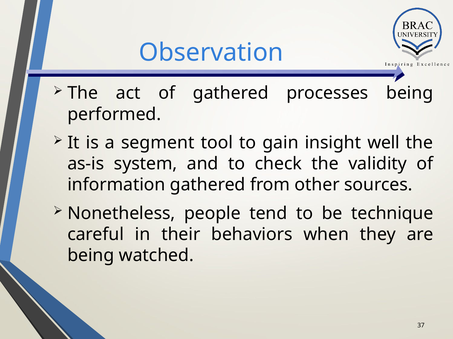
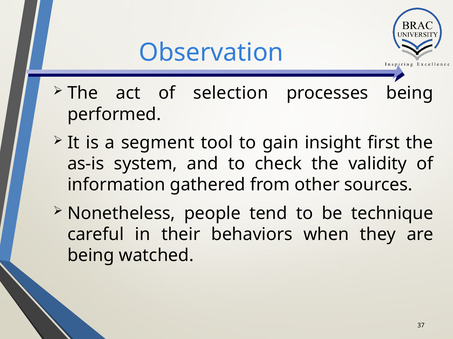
of gathered: gathered -> selection (231, 93)
well: well -> first (384, 143)
